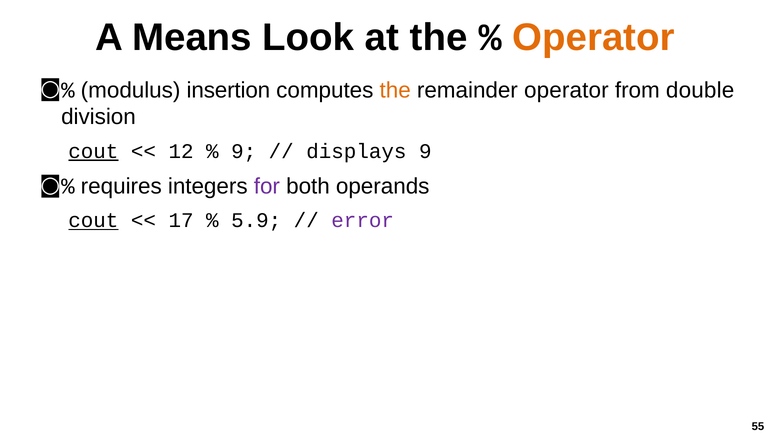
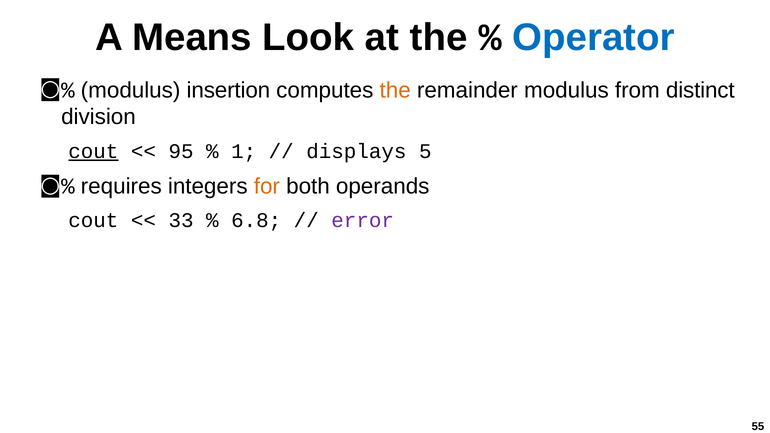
Operator colour: orange -> blue (594, 37)
remainder operator: operator -> modulus (566, 90)
double: double -> distinct (700, 90)
12: 12 -> 95 (181, 151)
9: 9 -> 1 (244, 151)
displays 9: 9 -> 5 (425, 151)
for colour: purple -> orange (267, 186)
cout underline: present -> none (93, 221)
17: 17 -> 33 (181, 221)
5.9: 5.9 -> 6.8 (256, 221)
